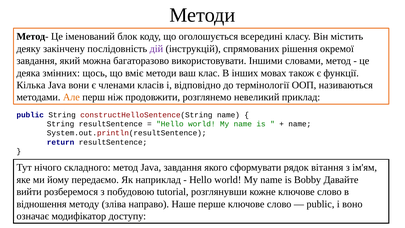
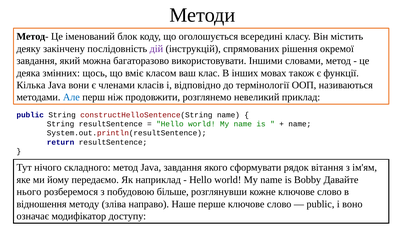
вміє методи: методи -> класом (161, 73)
Але colour: orange -> blue (71, 97)
вийти: вийти -> нього (29, 192)
tutorial: tutorial -> більше (173, 192)
